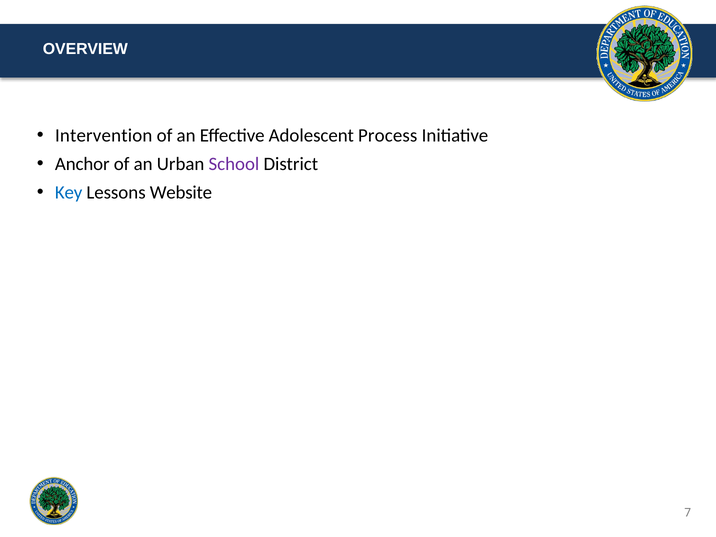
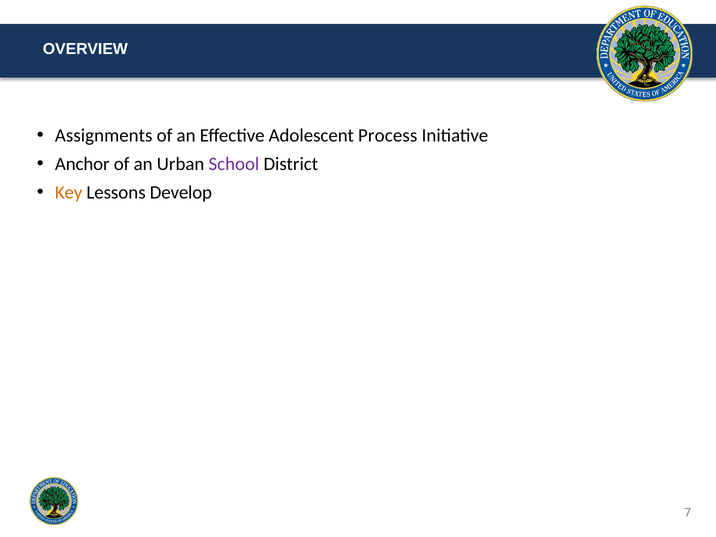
Intervention: Intervention -> Assignments (104, 136)
Key colour: blue -> orange (69, 193)
Website: Website -> Develop (181, 193)
